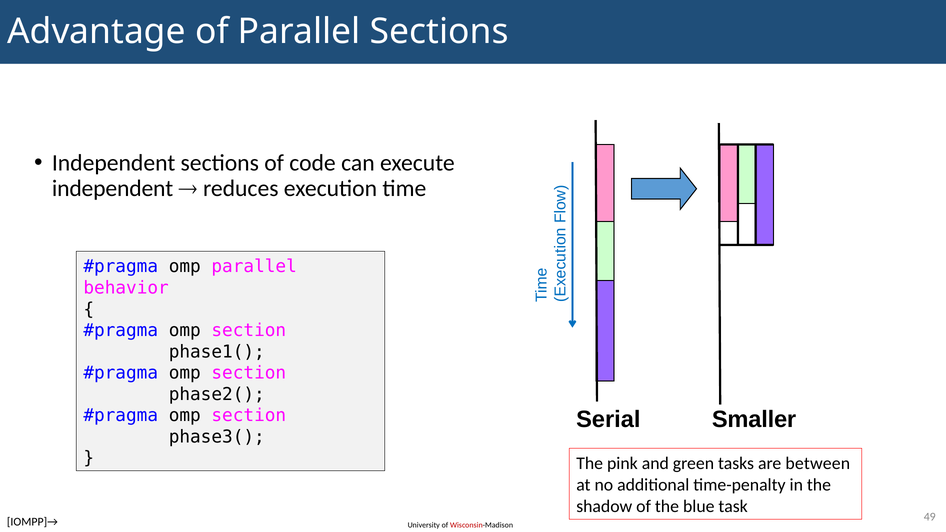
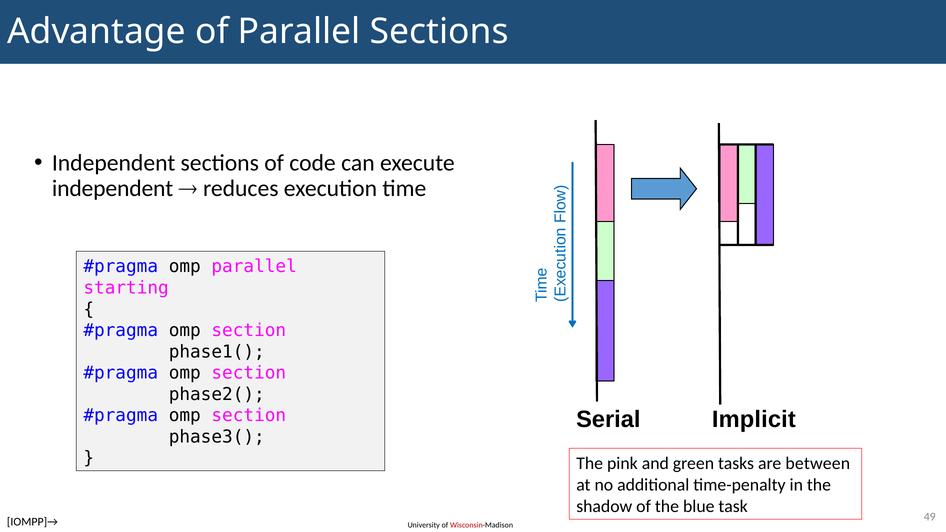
behavior: behavior -> starting (126, 288)
Smaller: Smaller -> Implicit (754, 420)
